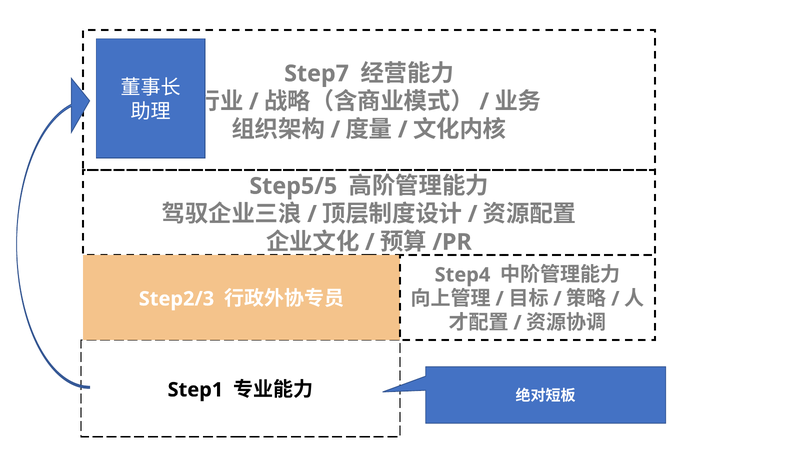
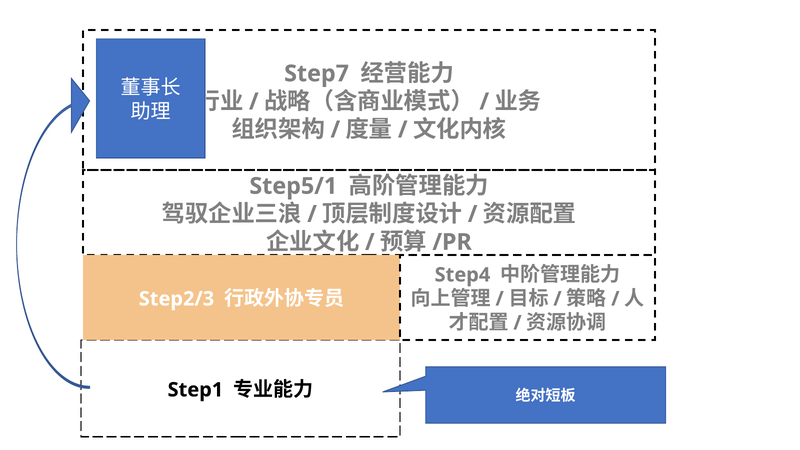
Step5/5: Step5/5 -> Step5/1 (293, 186)
